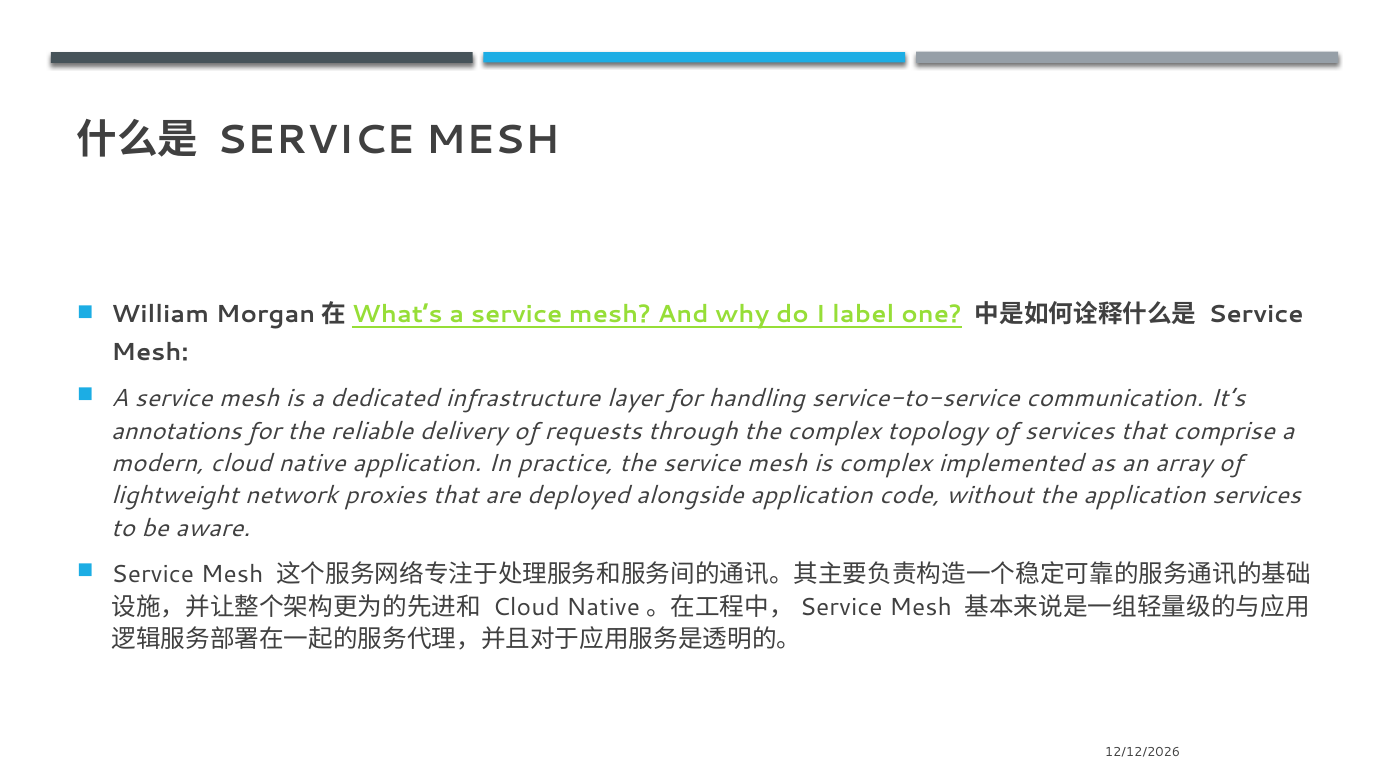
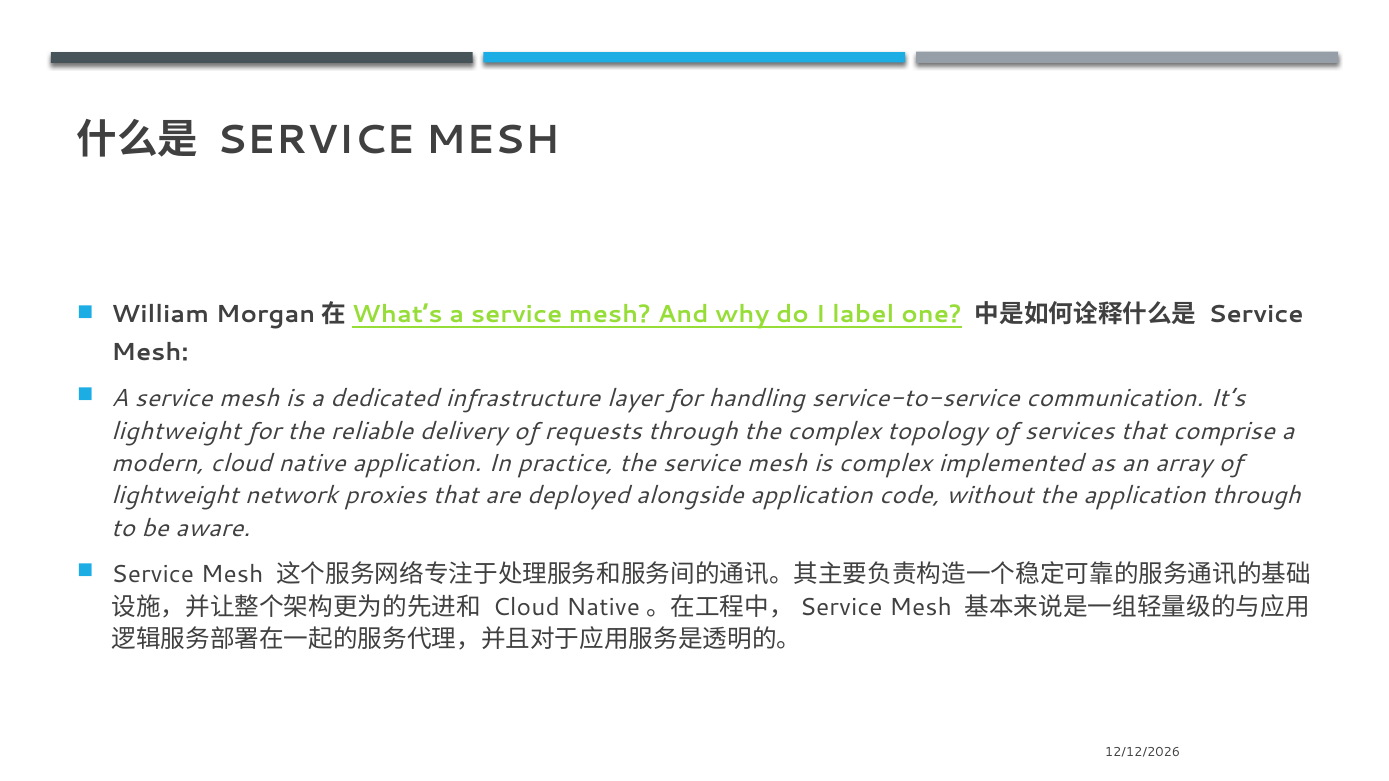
annotations: annotations -> lightweight (176, 431)
application services: services -> through (1257, 496)
